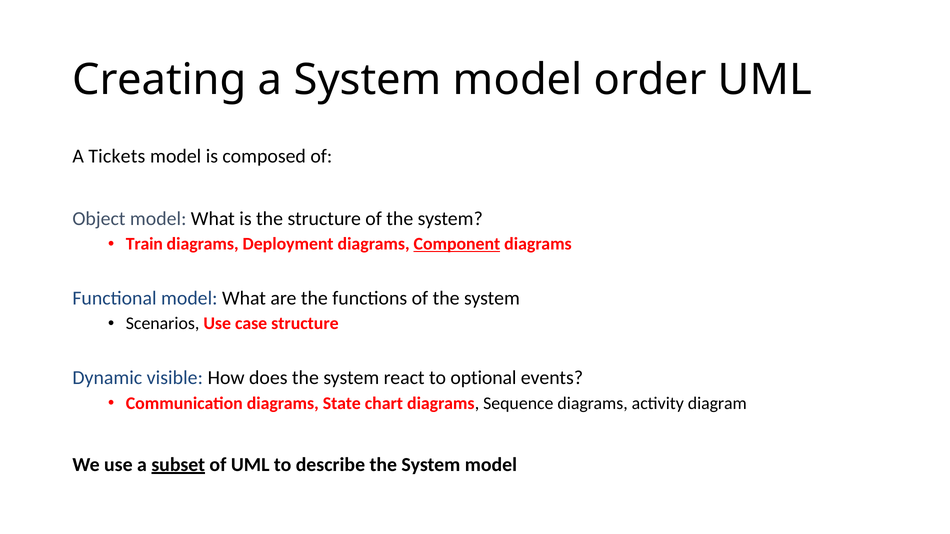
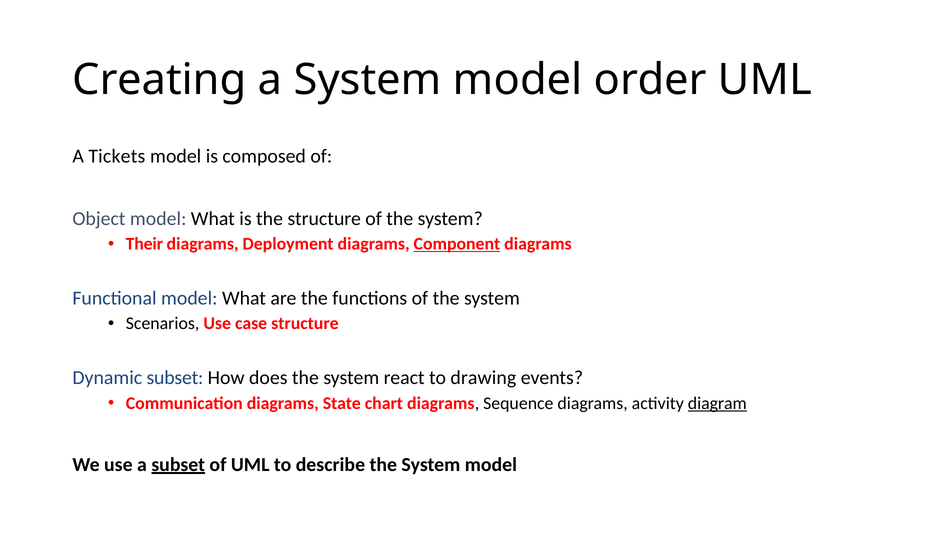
Train: Train -> Their (144, 244)
Dynamic visible: visible -> subset (175, 378)
optional: optional -> drawing (483, 378)
diagram underline: none -> present (717, 403)
